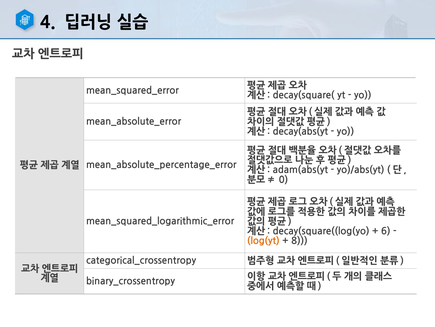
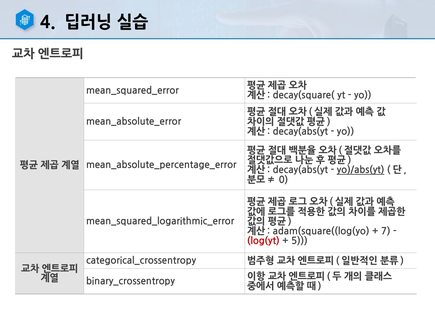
adam(abs(yt: adam(abs(yt -> decay(abs(yt (300, 170)
yo)/abs(yt underline: none -> present (361, 170)
decay(square((log(yo: decay(square((log(yo -> adam(square((log(yo (321, 231)
6: 6 -> 7 (386, 231)
log(yt colour: orange -> red (263, 240)
8: 8 -> 5 (299, 240)
